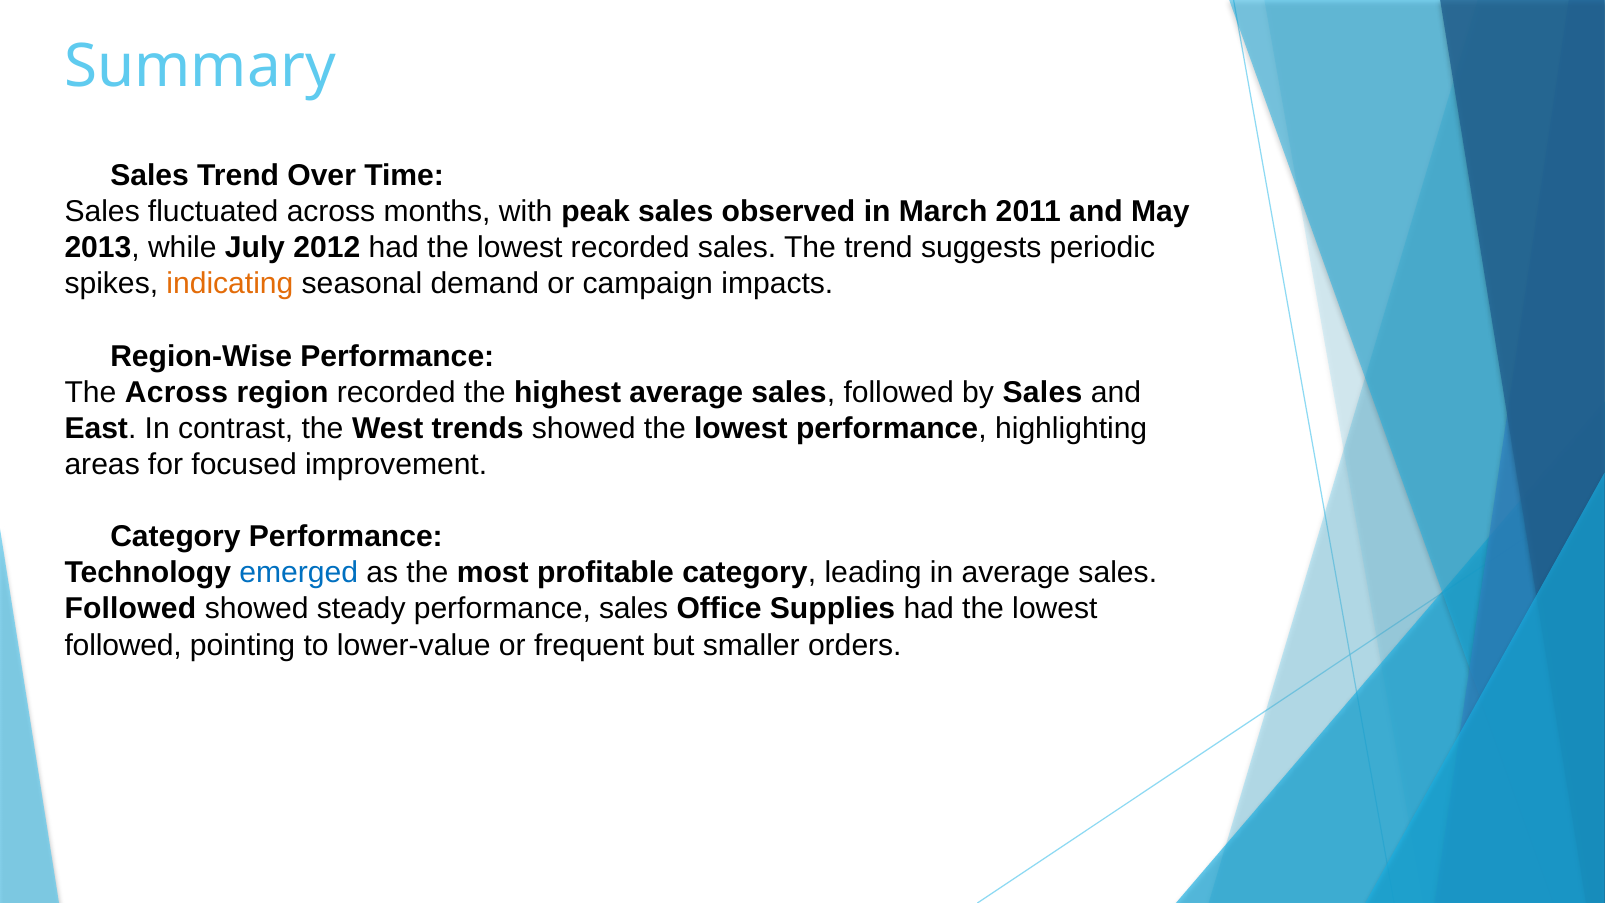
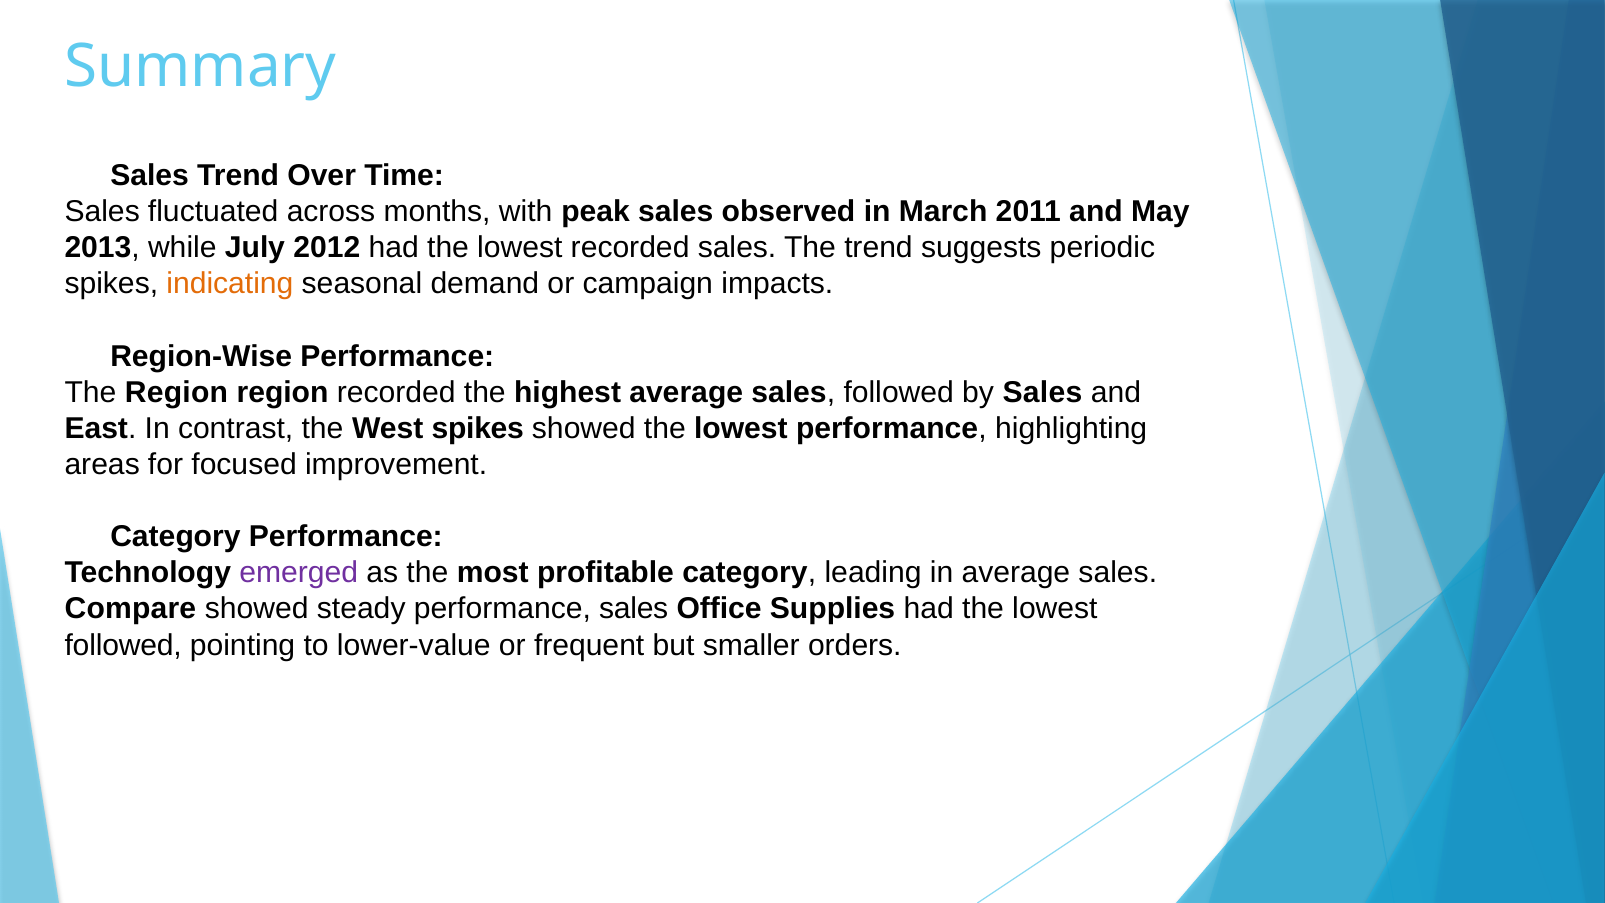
The Across: Across -> Region (176, 392)
West trends: trends -> spikes (478, 428)
emerged colour: blue -> purple (299, 573)
Followed: Followed -> Compare (130, 609)
